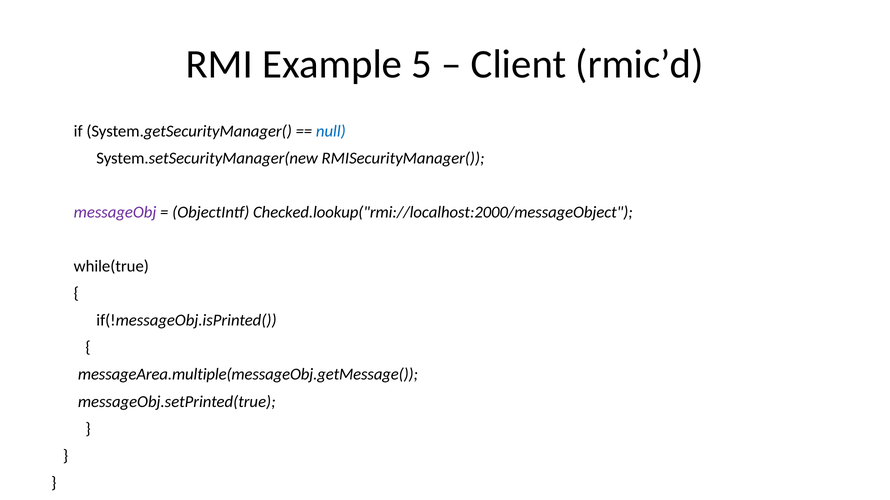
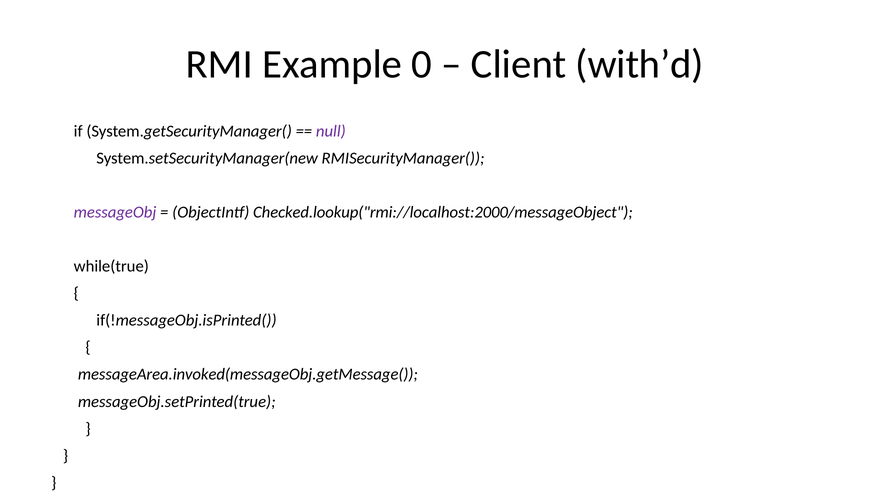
5: 5 -> 0 (422, 65)
rmic’d: rmic’d -> with’d (640, 65)
null colour: blue -> purple (331, 131)
messageArea.multiple(messageObj.getMessage(: messageArea.multiple(messageObj.getMessage( -> messageArea.invoked(messageObj.getMessage( (248, 375)
